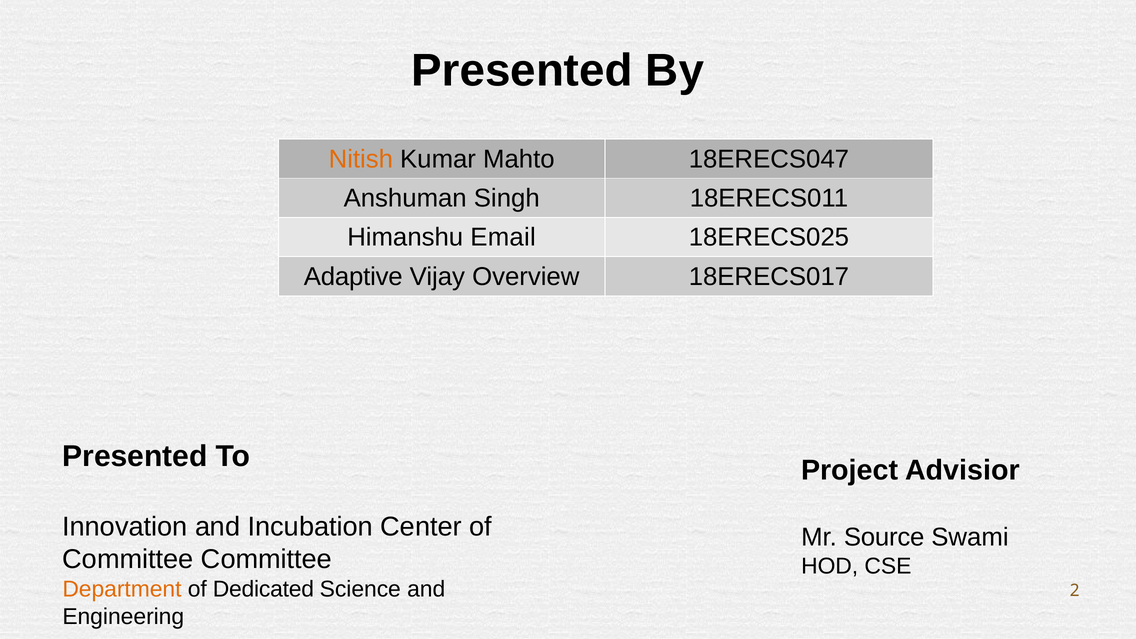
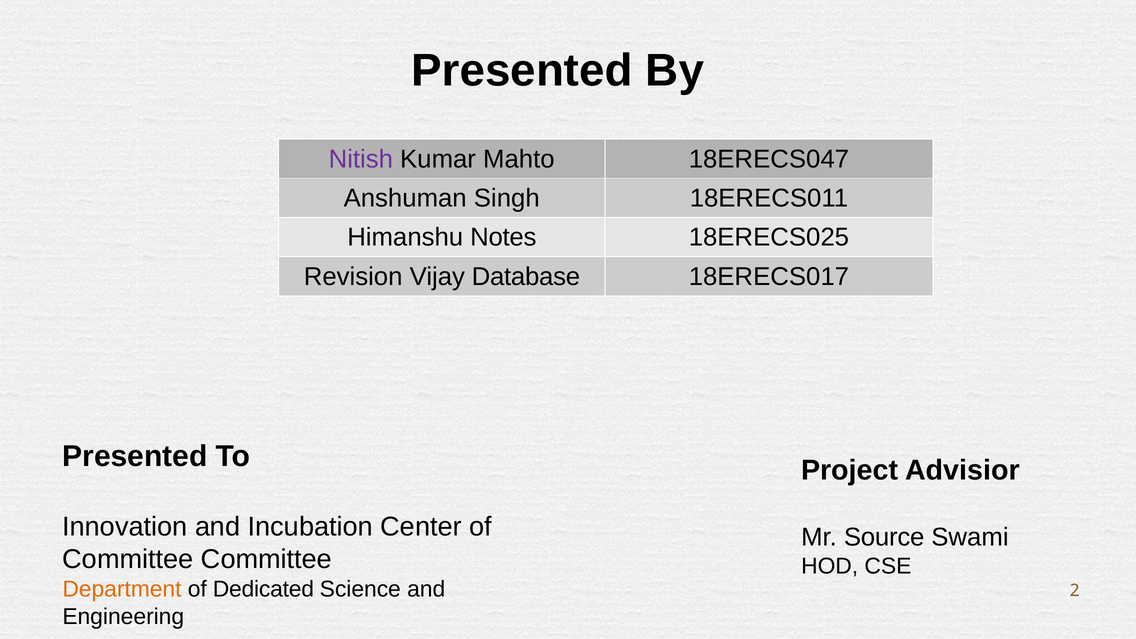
Nitish colour: orange -> purple (361, 159)
Email: Email -> Notes (503, 237)
Adaptive: Adaptive -> Revision (353, 277)
Overview: Overview -> Database (526, 277)
